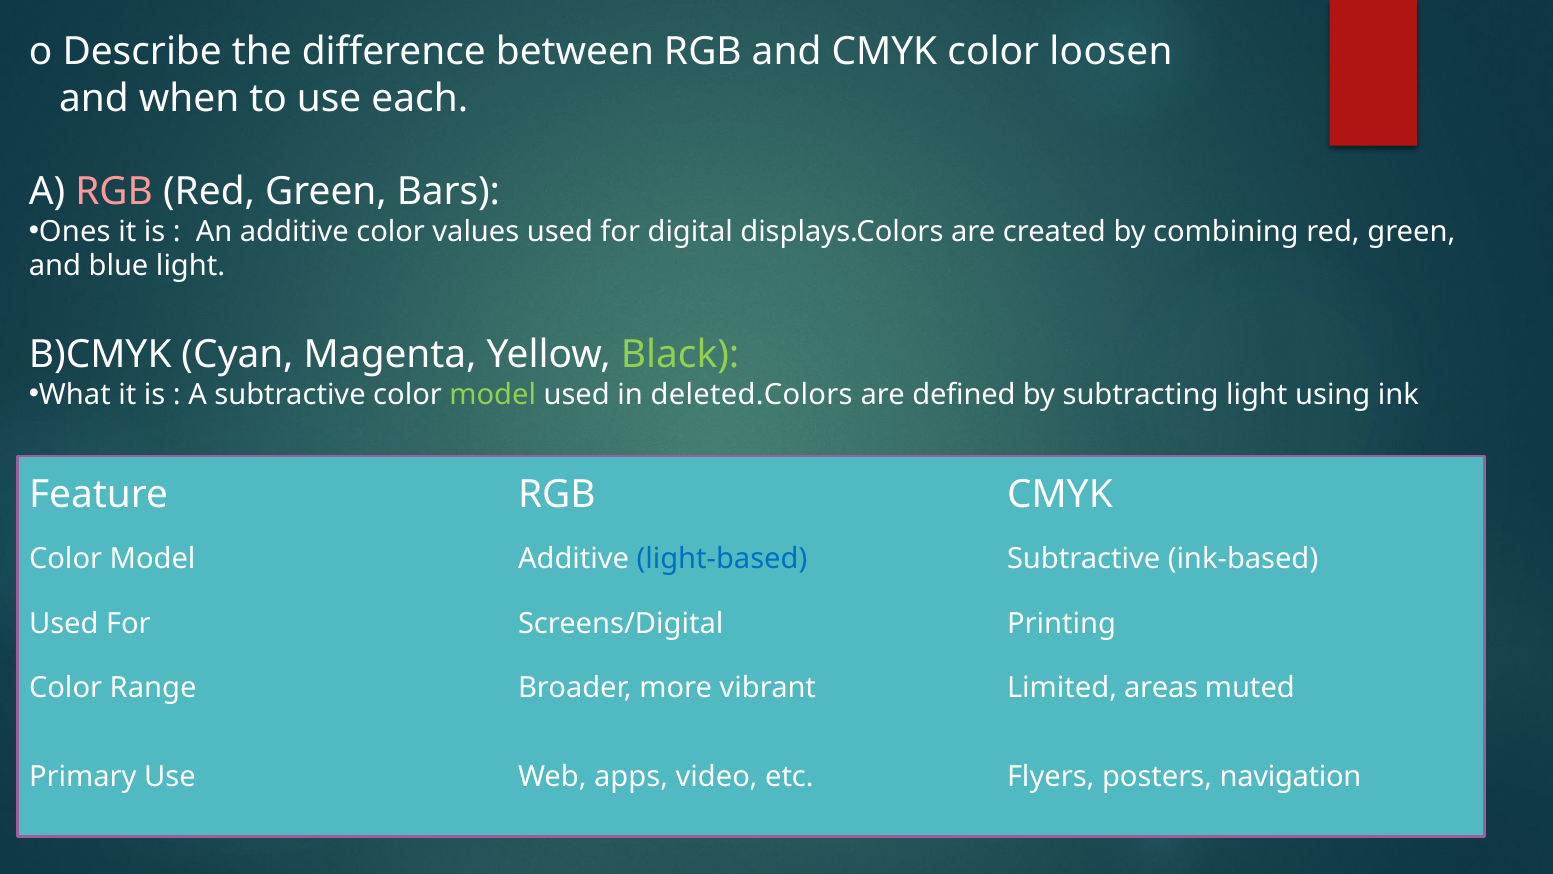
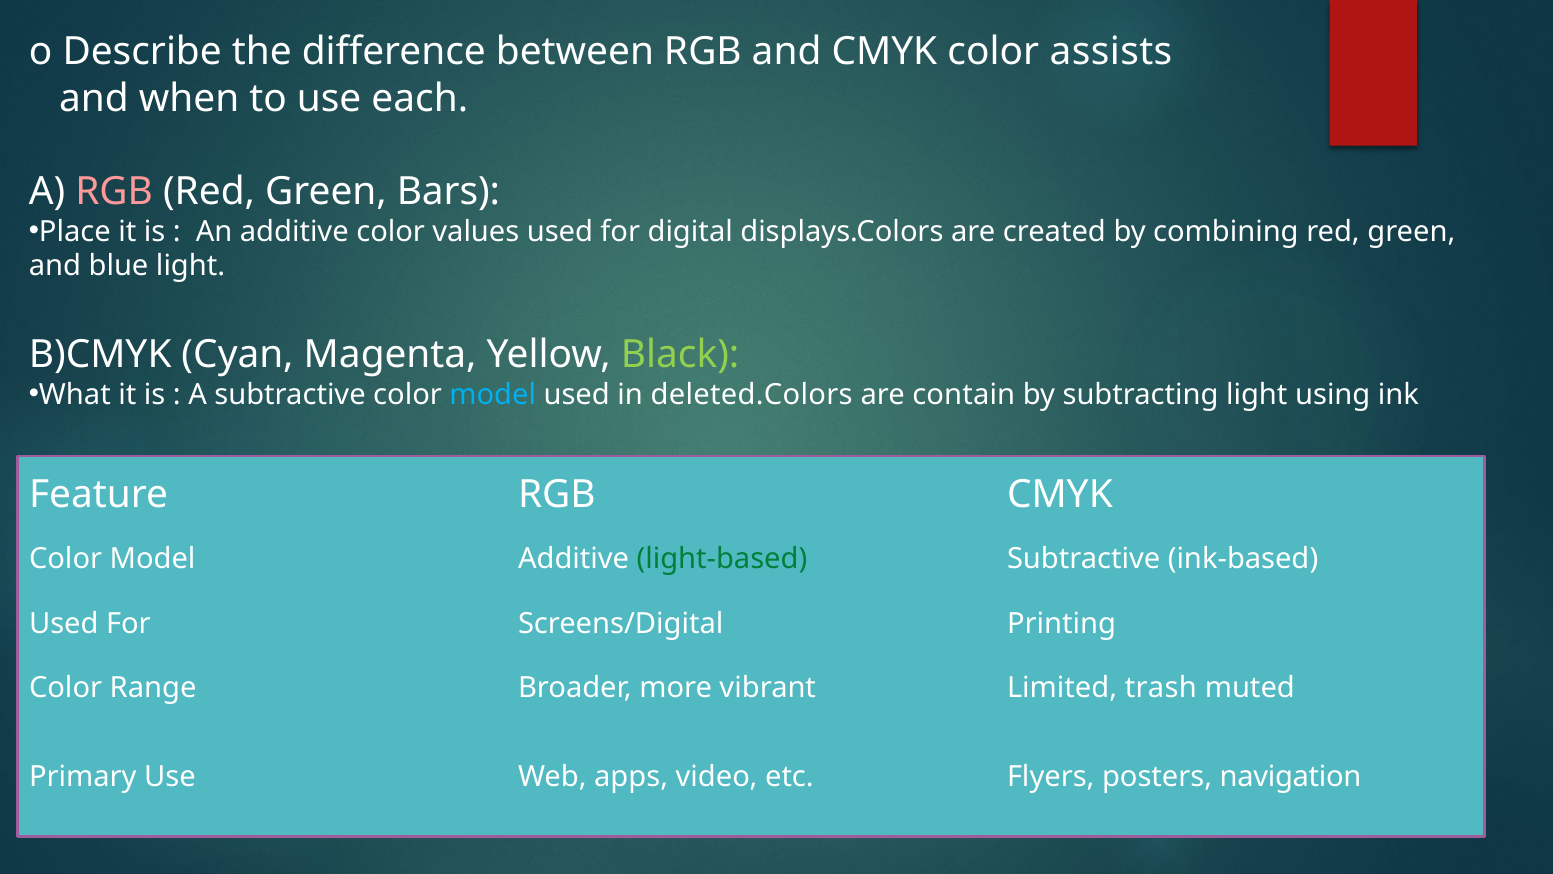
loosen: loosen -> assists (1111, 52)
Ones: Ones -> Place (75, 231)
model colour: light green -> light blue (493, 394)
defined: defined -> contain (964, 394)
light-based colour: blue -> green (722, 558)
areas: areas -> trash (1161, 688)
